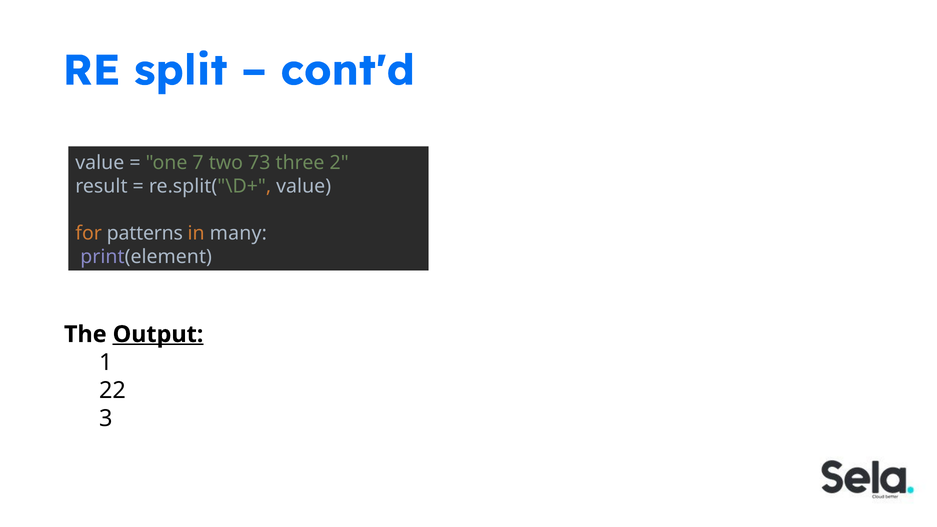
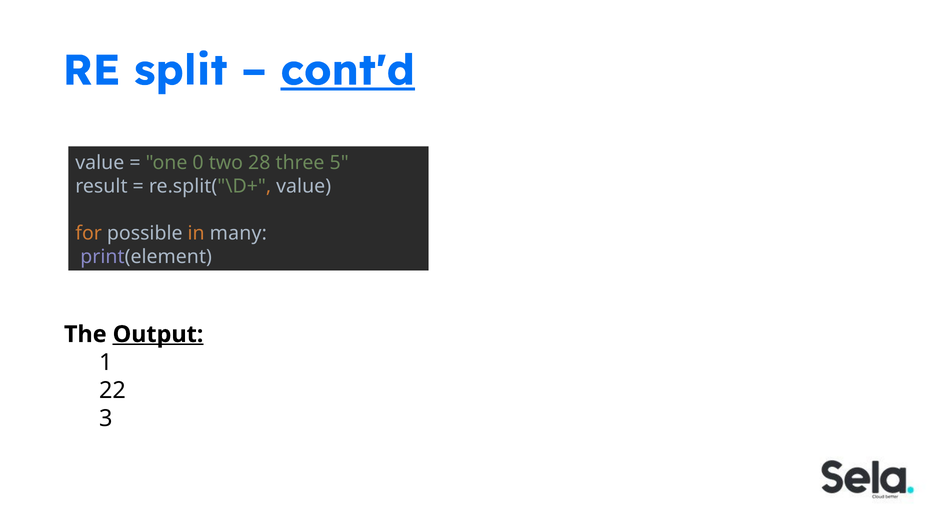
cont'd underline: none -> present (348, 71)
7: 7 -> 0 (198, 163)
73: 73 -> 28 (259, 163)
2: 2 -> 5 (339, 163)
patterns: patterns -> possible (145, 233)
